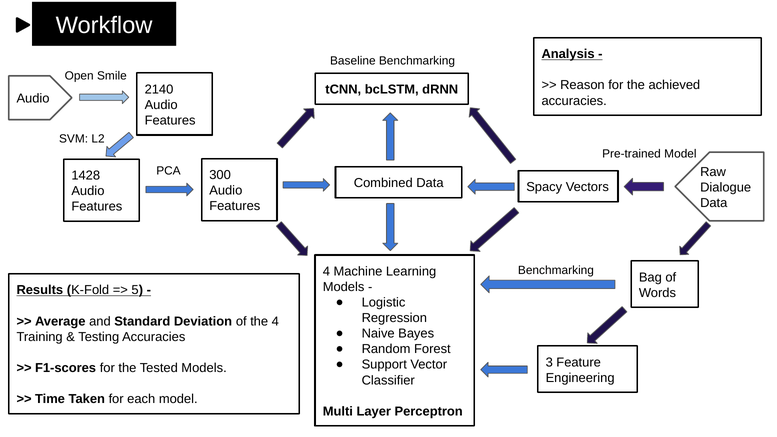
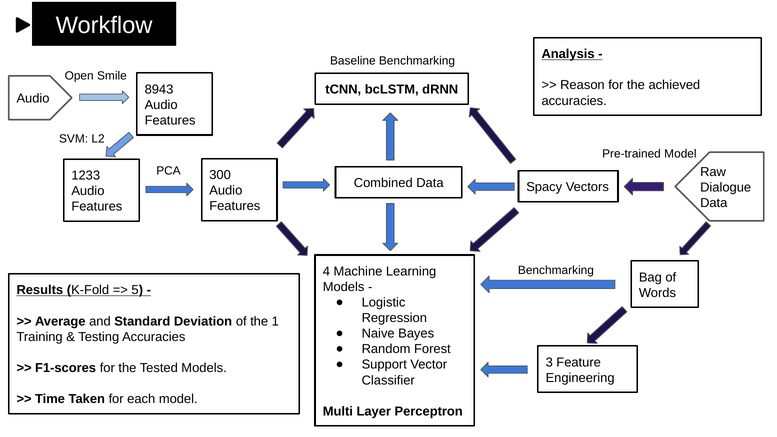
2140: 2140 -> 8943 (159, 89)
1428: 1428 -> 1233 (86, 176)
the 4: 4 -> 1 (275, 321)
